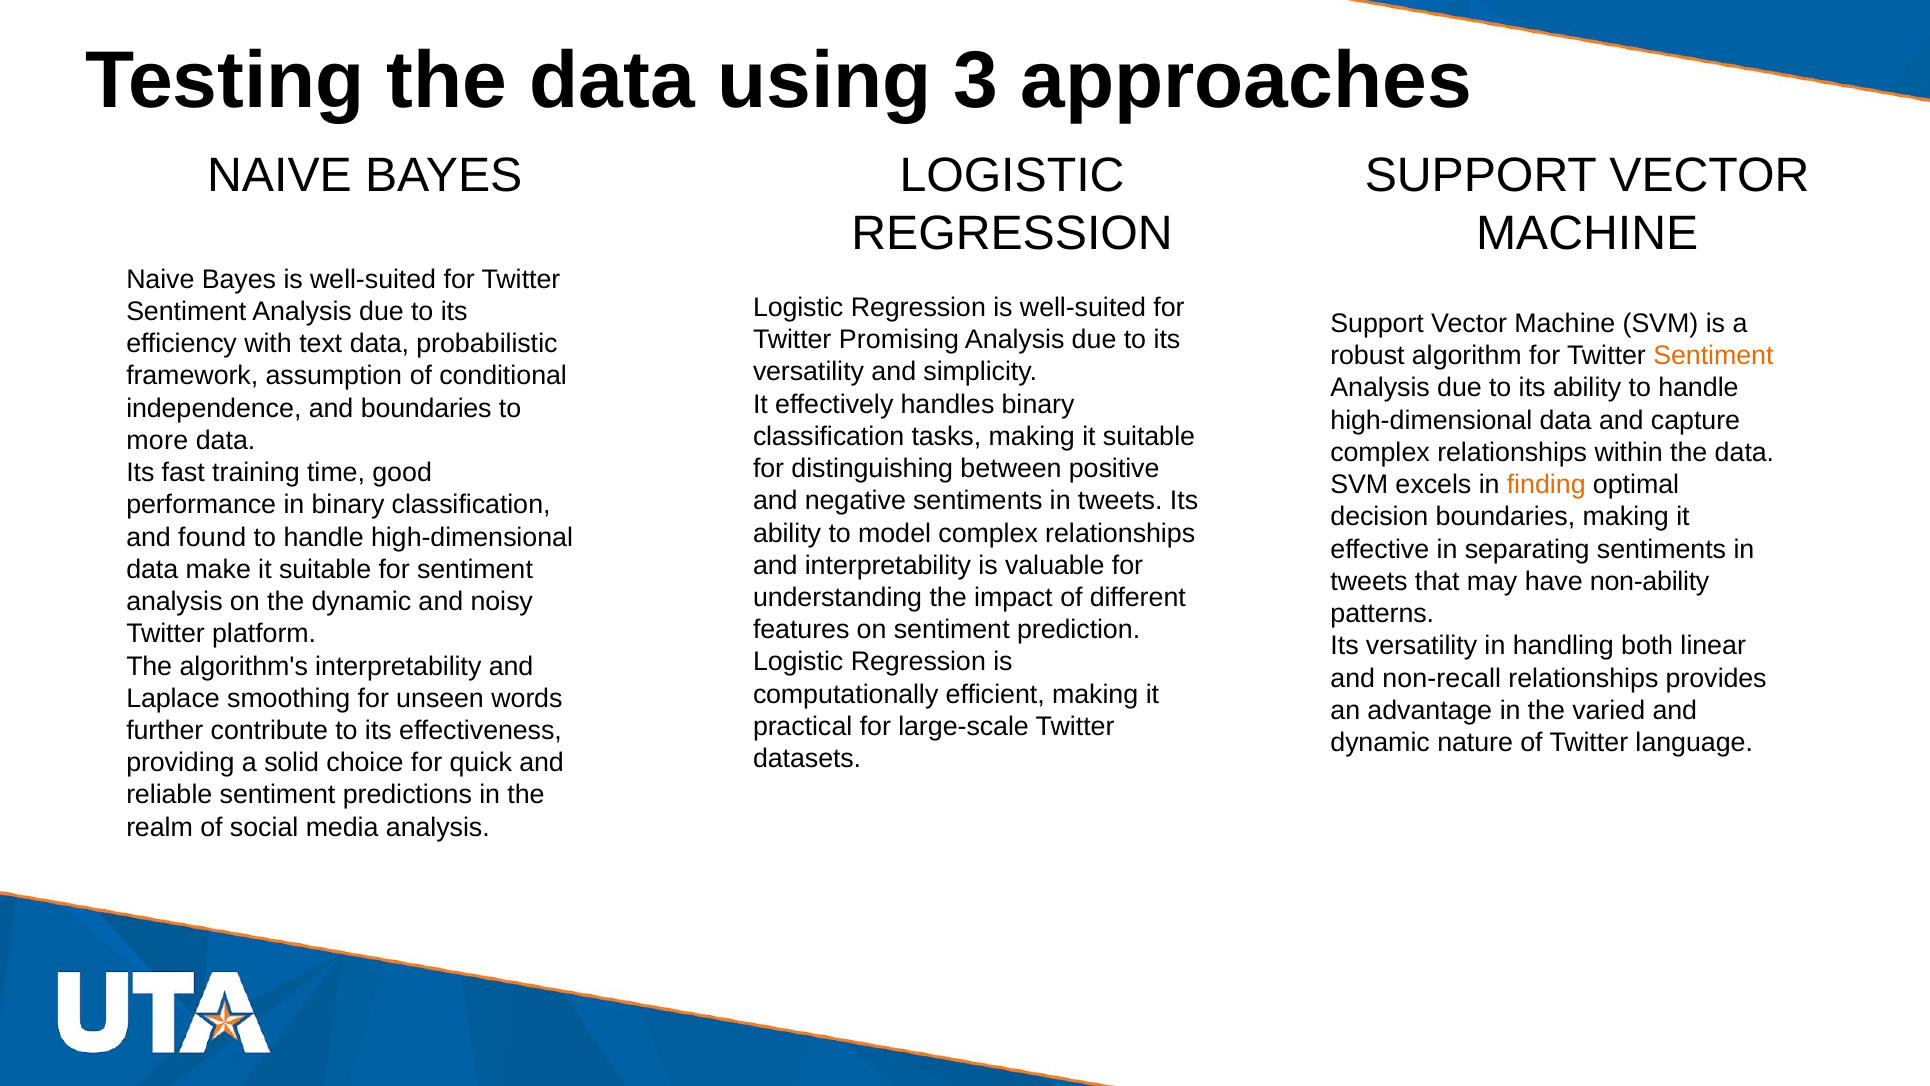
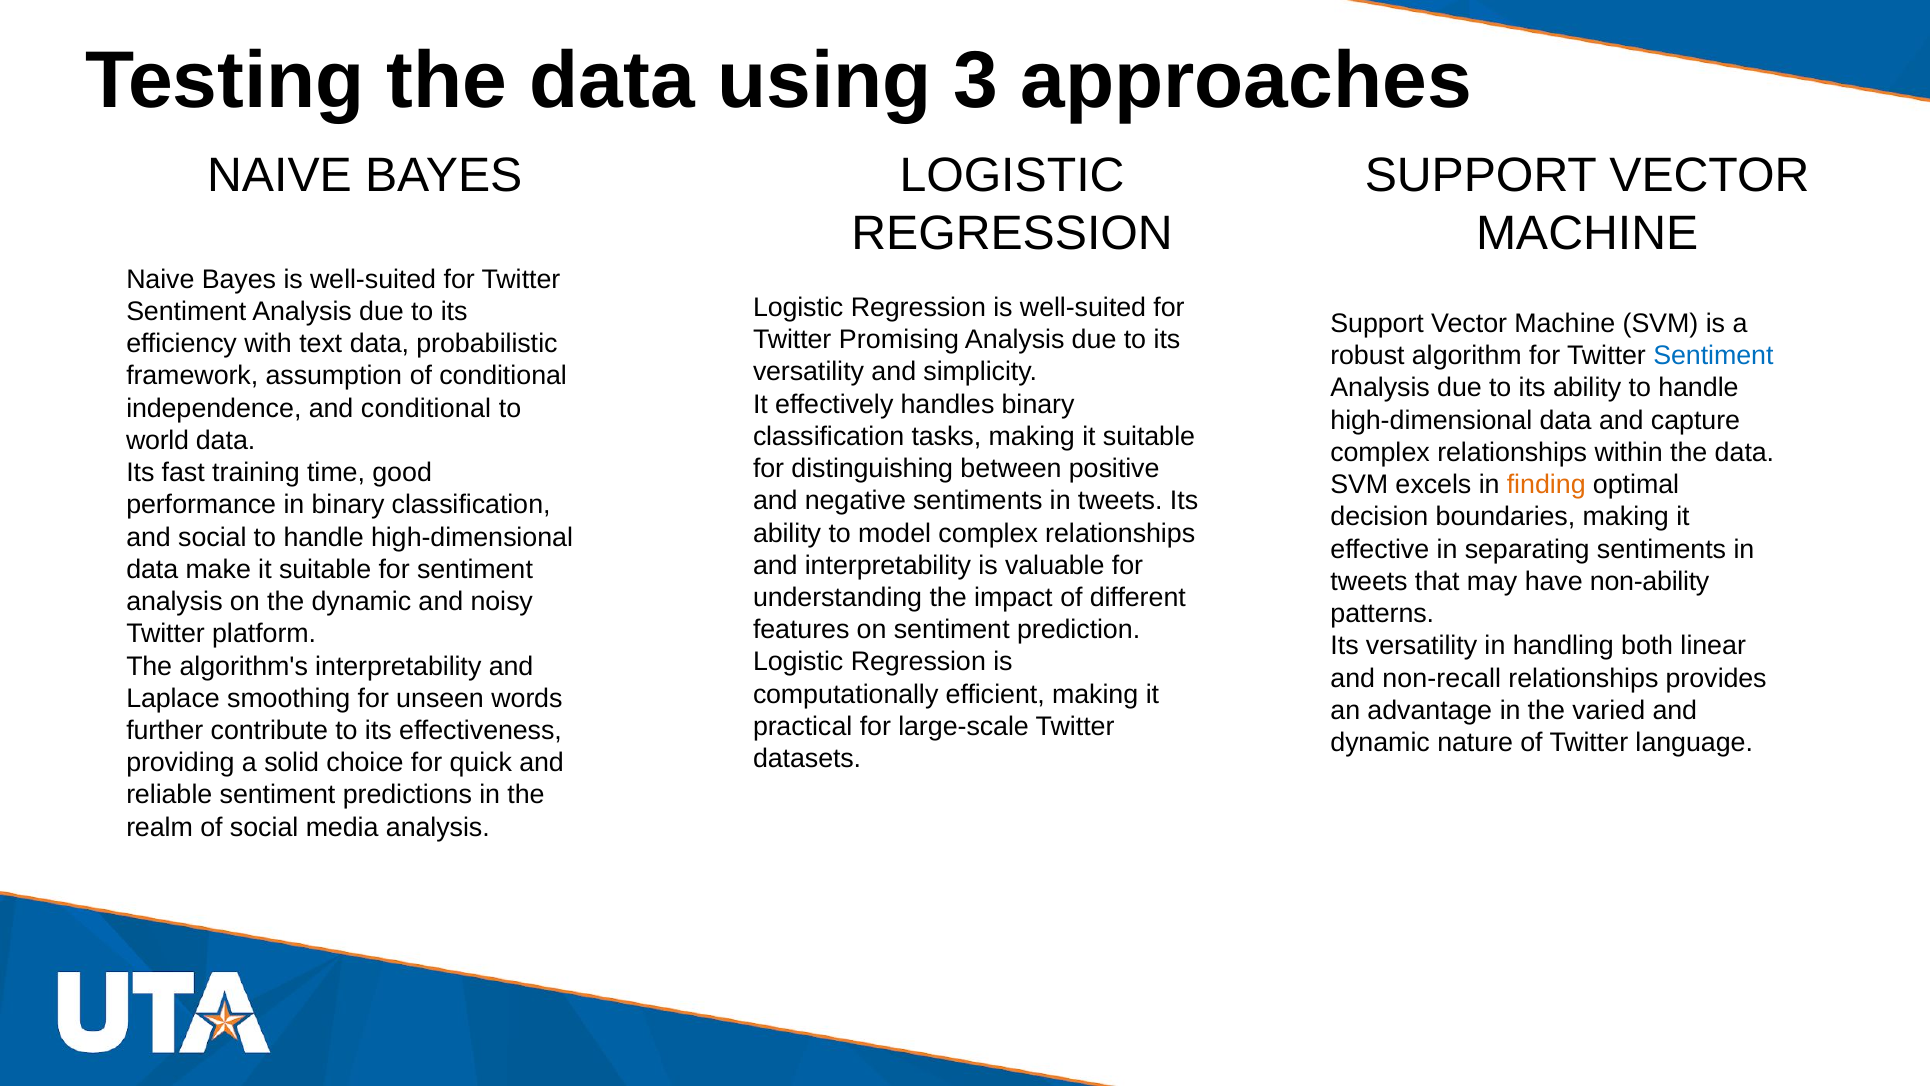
Sentiment colour: orange -> blue (1713, 356)
and boundaries: boundaries -> conditional (426, 408)
more: more -> world (158, 440)
and found: found -> social (212, 537)
